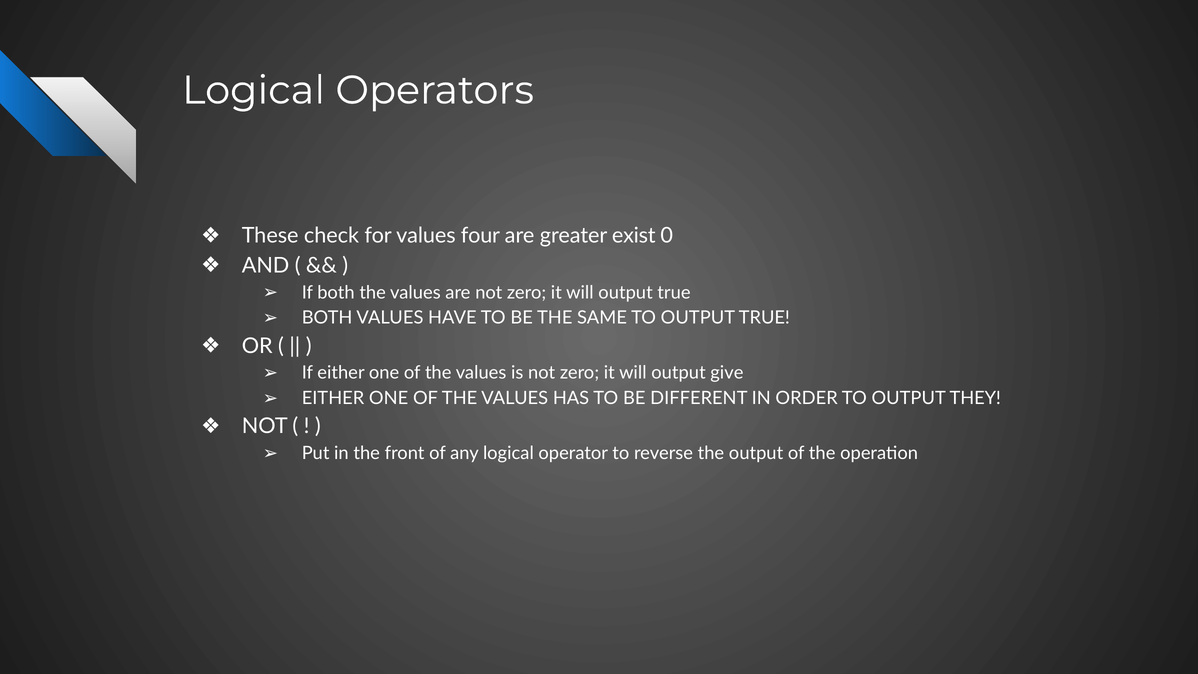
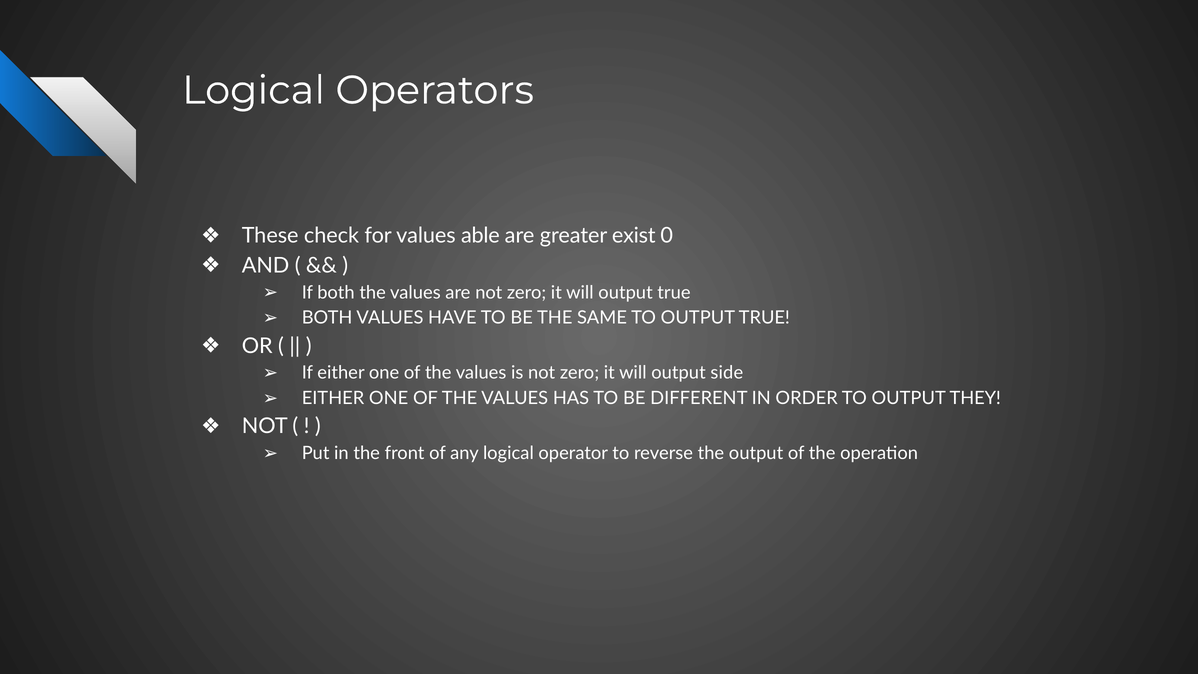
four: four -> able (480, 236)
give: give -> side (727, 373)
